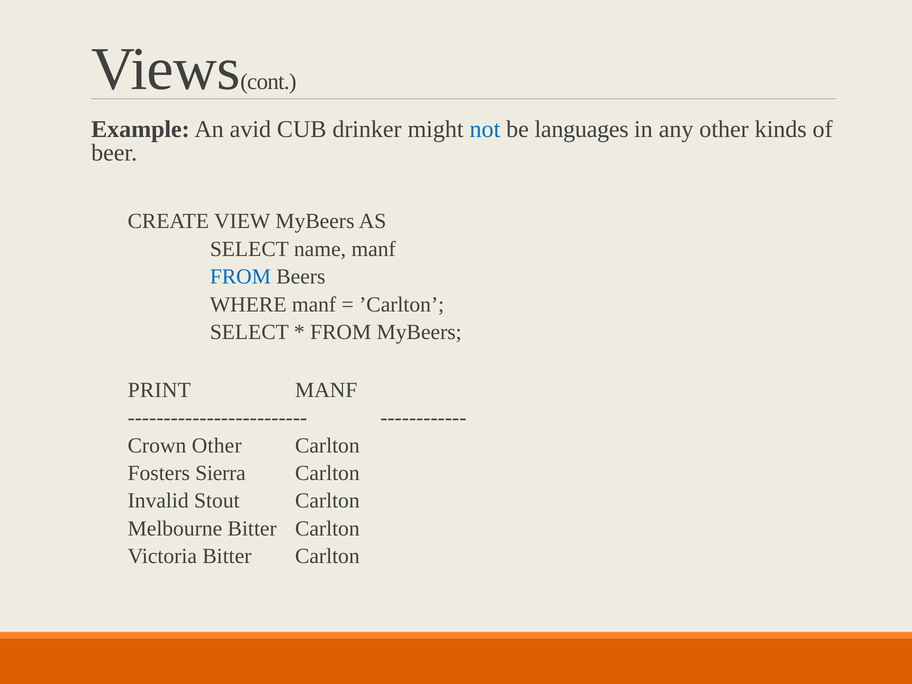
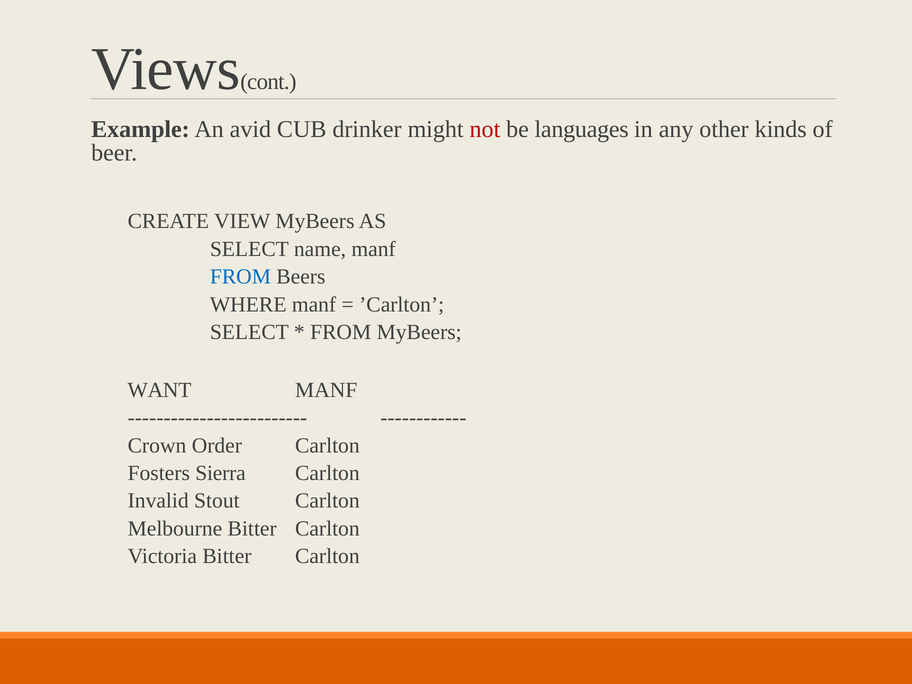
not colour: blue -> red (485, 129)
PRINT: PRINT -> WANT (160, 390)
Crown Other: Other -> Order (217, 445)
